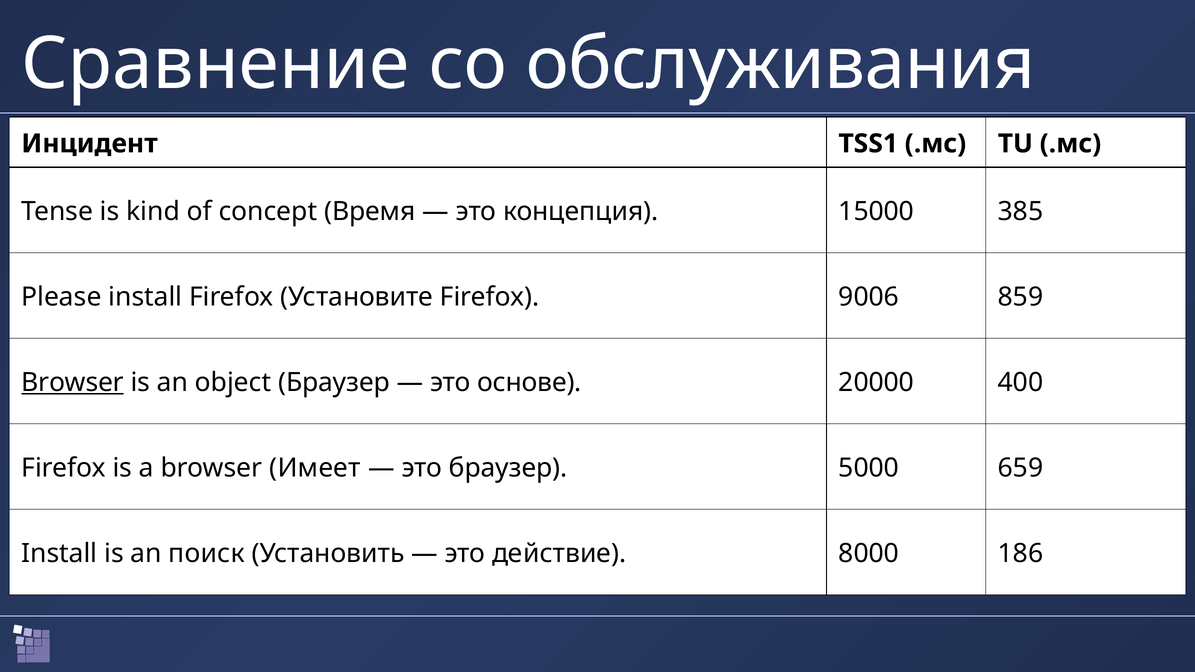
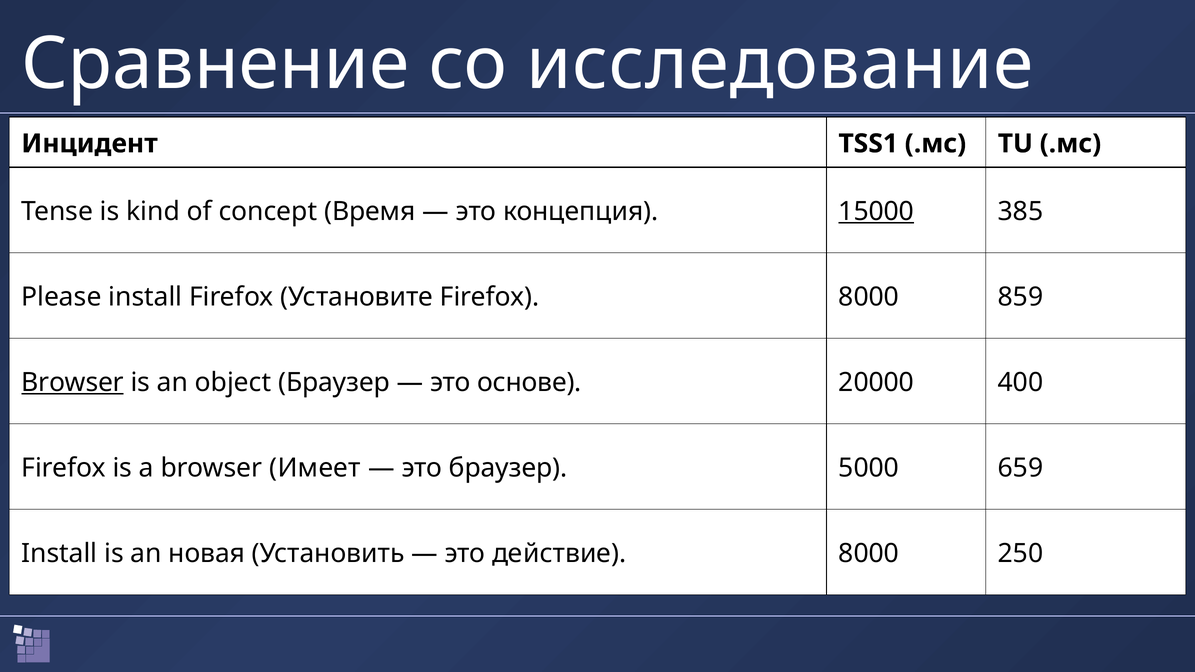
обслуживания: обслуживания -> исследование (780, 64)
15000 underline: none -> present (876, 212)
Firefox 9006: 9006 -> 8000 (869, 297)
поиск: поиск -> новая (207, 554)
186: 186 -> 250 (1021, 554)
